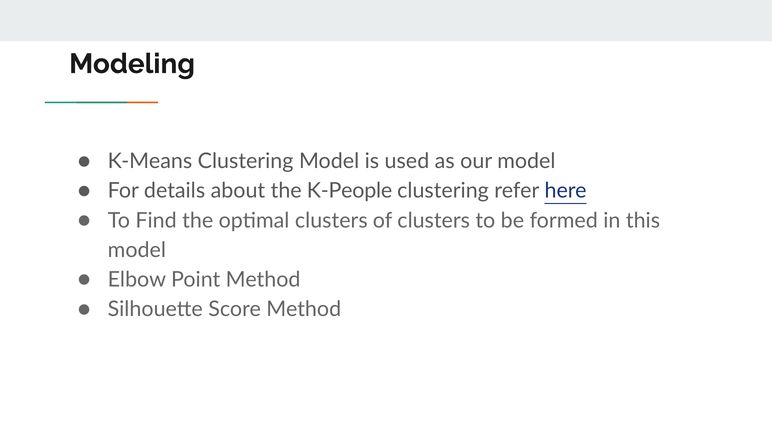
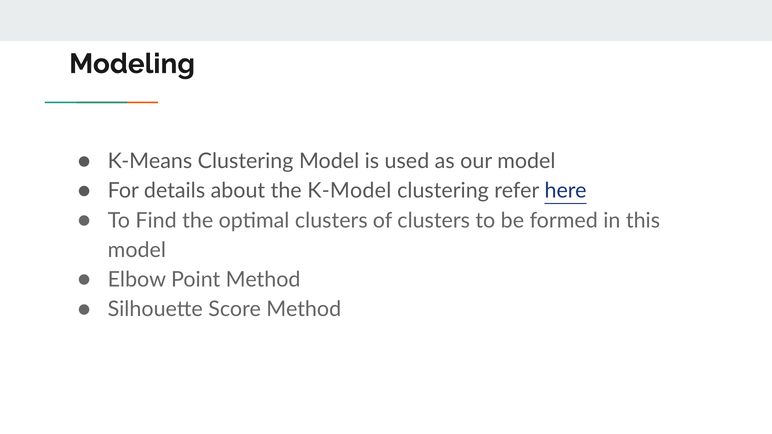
K-People: K-People -> K-Model (349, 191)
